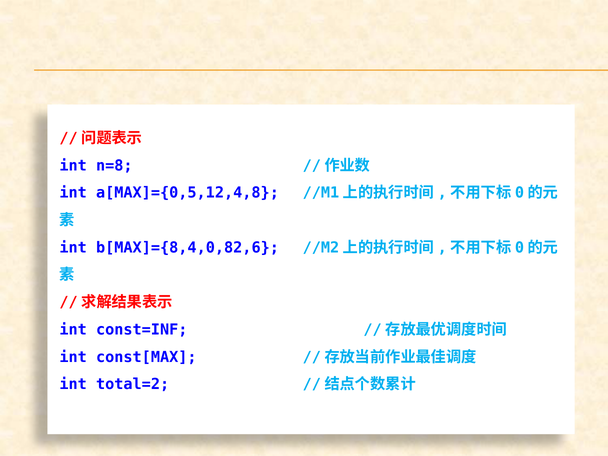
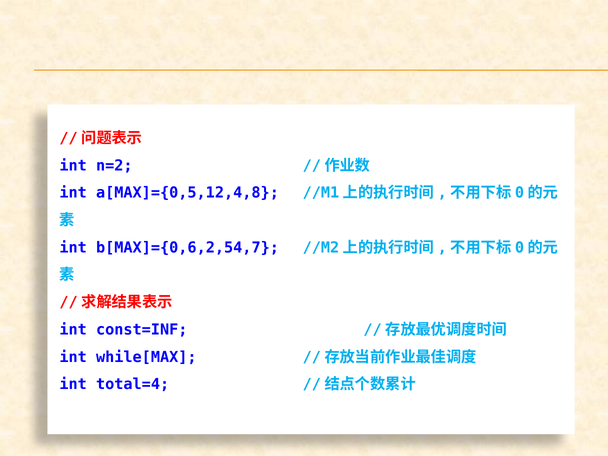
n=8: n=8 -> n=2 (114, 166)
b[MAX]={8,4,0,82,6: b[MAX]={8,4,0,82,6 -> b[MAX]={0,6,2,54,7 (187, 248)
const[MAX: const[MAX -> while[MAX (146, 357)
total=2: total=2 -> total=4 (133, 384)
